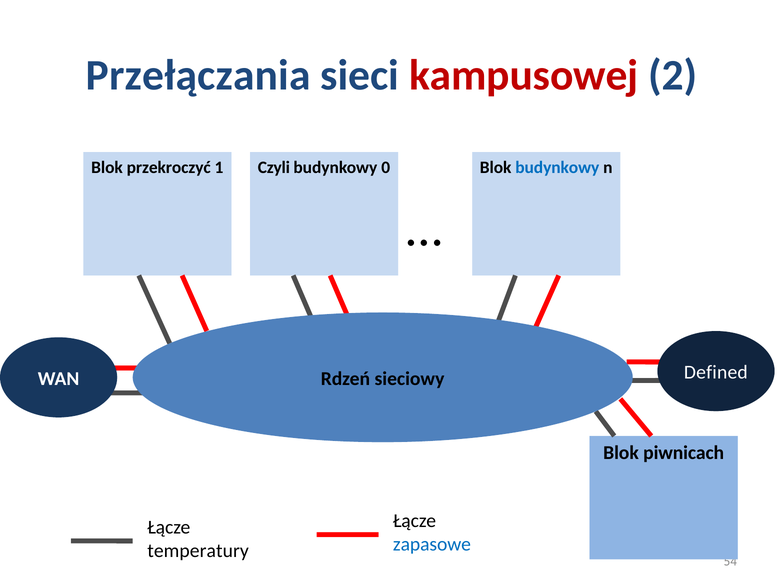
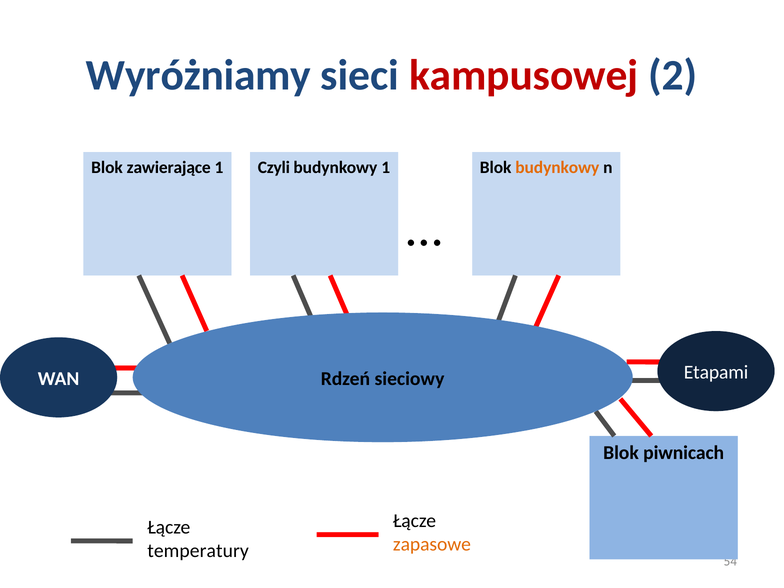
Przełączania: Przełączania -> Wyróżniamy (198, 76)
przekroczyć: przekroczyć -> zawierające (169, 168)
budynkowy 0: 0 -> 1 (386, 168)
budynkowy colour: blue -> orange (557, 168)
Defined: Defined -> Etapami (716, 372)
zapasowe colour: blue -> orange (432, 544)
